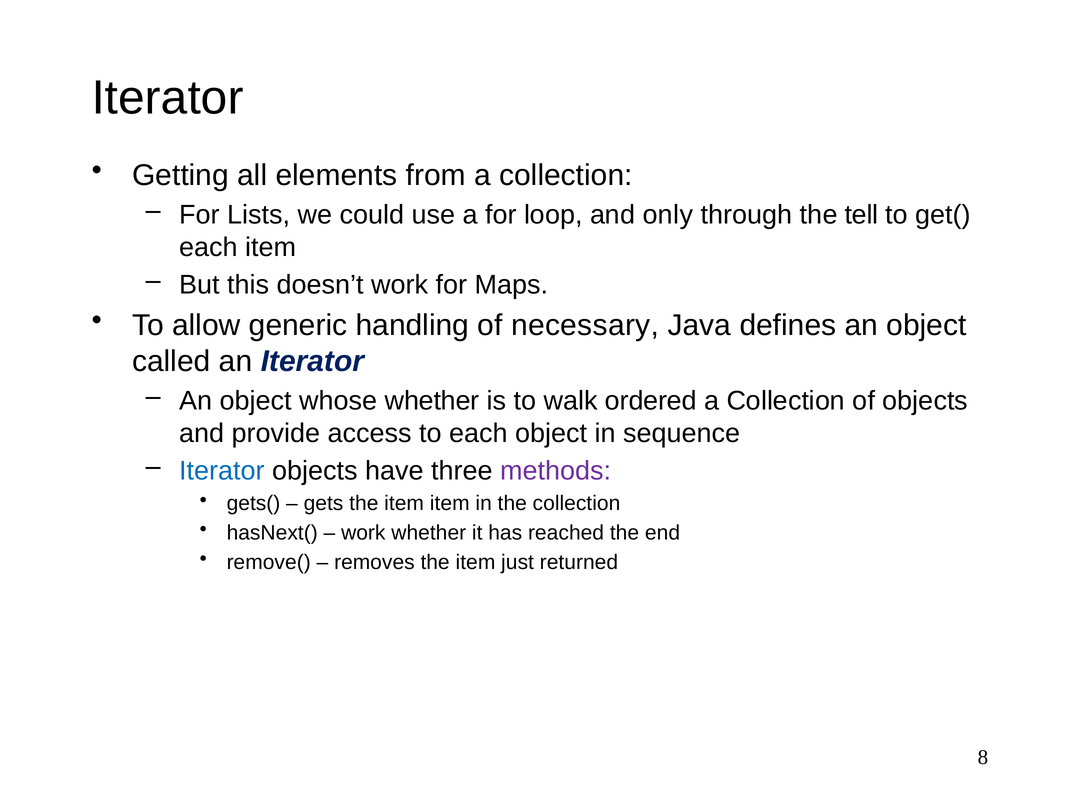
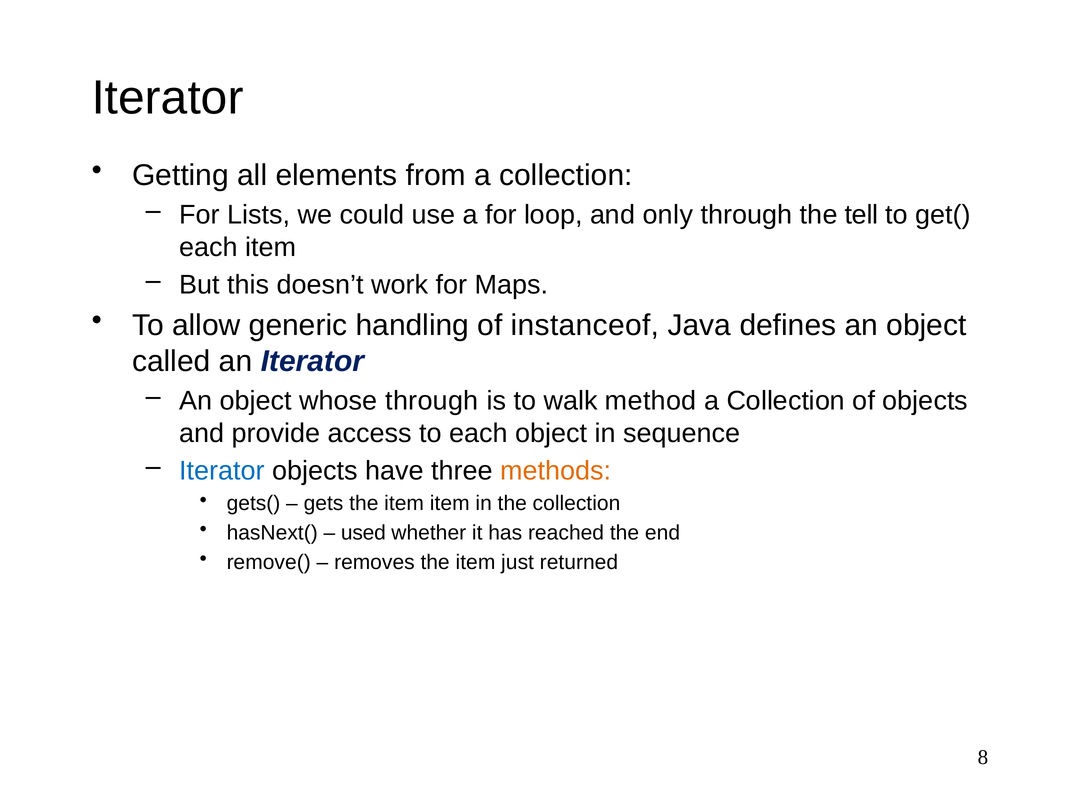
necessary: necessary -> instanceof (585, 325)
whose whether: whether -> through (432, 401)
ordered: ordered -> method (651, 401)
methods colour: purple -> orange (556, 471)
work: work -> used (363, 533)
